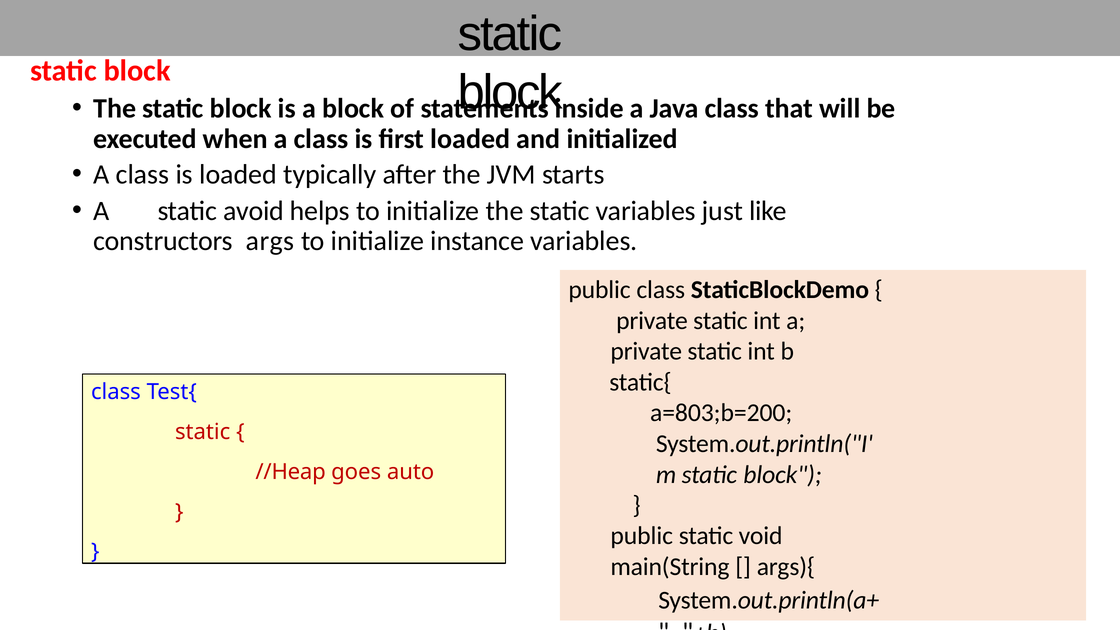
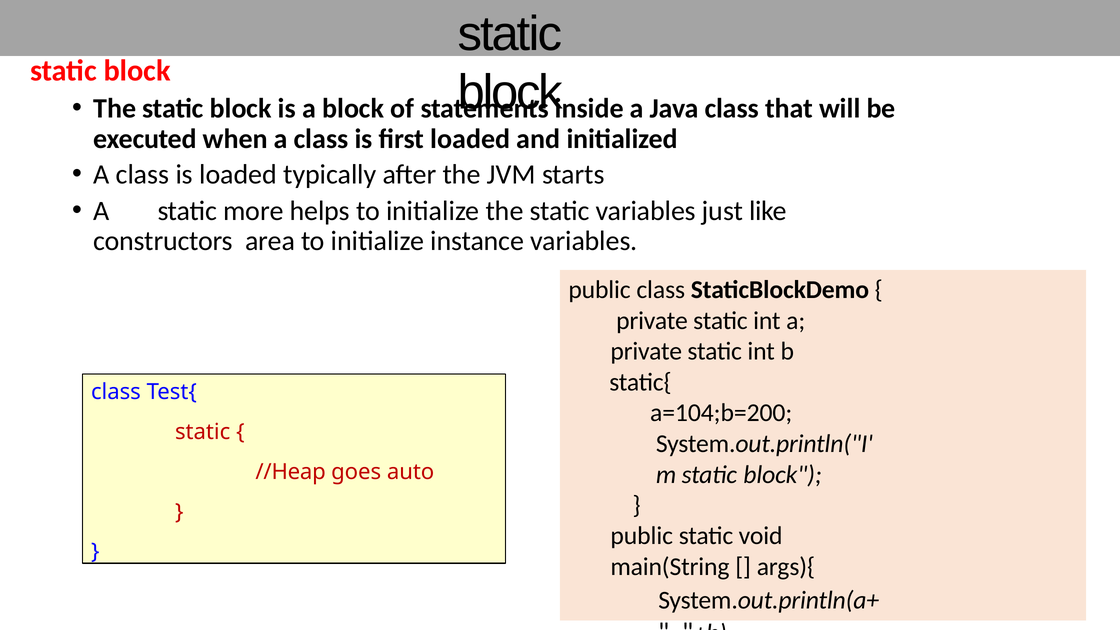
avoid: avoid -> more (253, 211)
args: args -> area (270, 241)
a=803;b=200: a=803;b=200 -> a=104;b=200 (721, 413)
